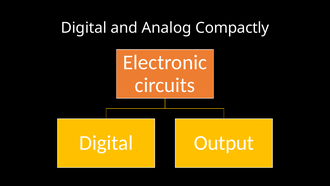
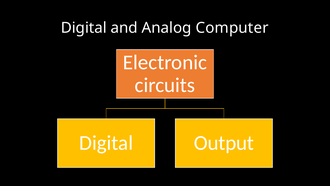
Compactly: Compactly -> Computer (232, 28)
